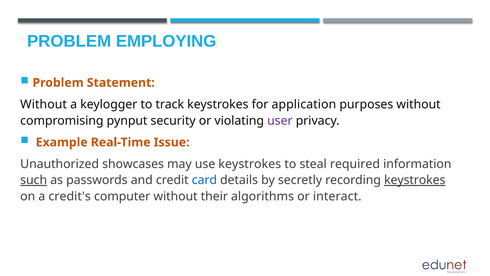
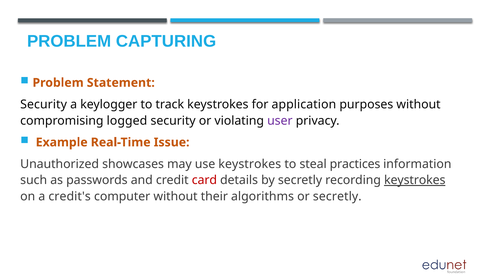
EMPLOYING: EMPLOYING -> CAPTURING (166, 41)
Without: Without -> Security (44, 104)
pynput: pynput -> logged (127, 120)
required: required -> practices (355, 164)
such underline: present -> none (34, 180)
card colour: blue -> red (204, 180)
or interact: interact -> secretly (337, 196)
